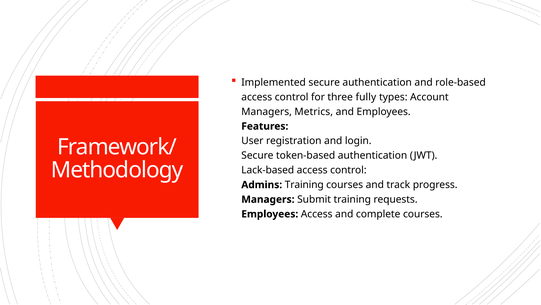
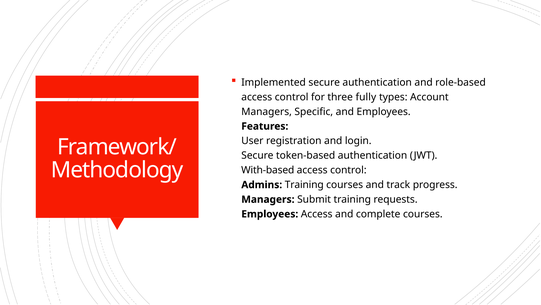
Metrics: Metrics -> Specific (314, 111)
Lack-based: Lack-based -> With-based (268, 170)
